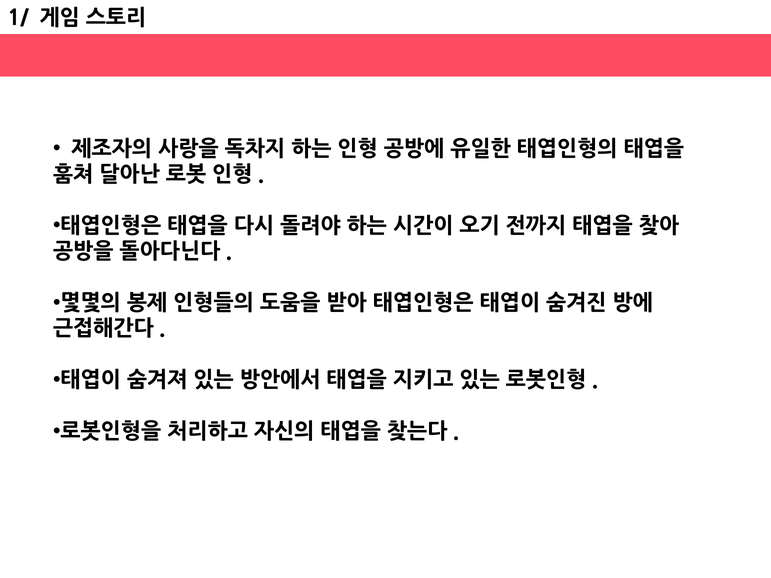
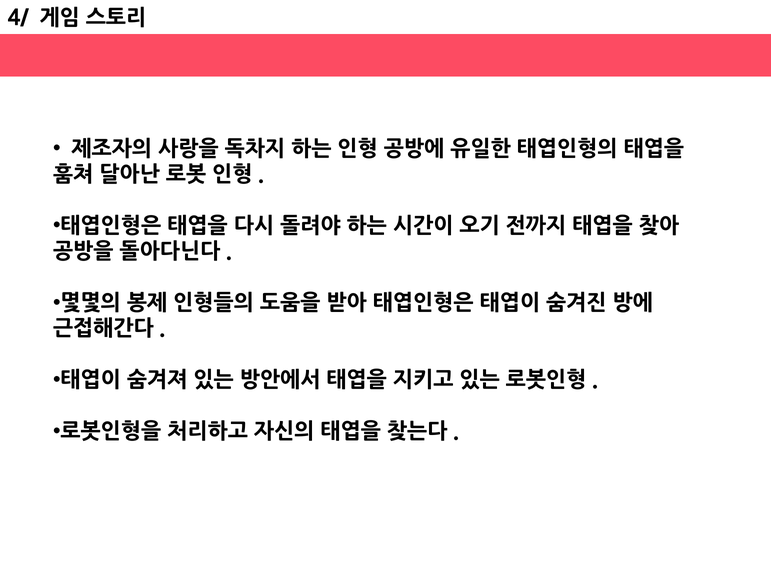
1/: 1/ -> 4/ (18, 18)
